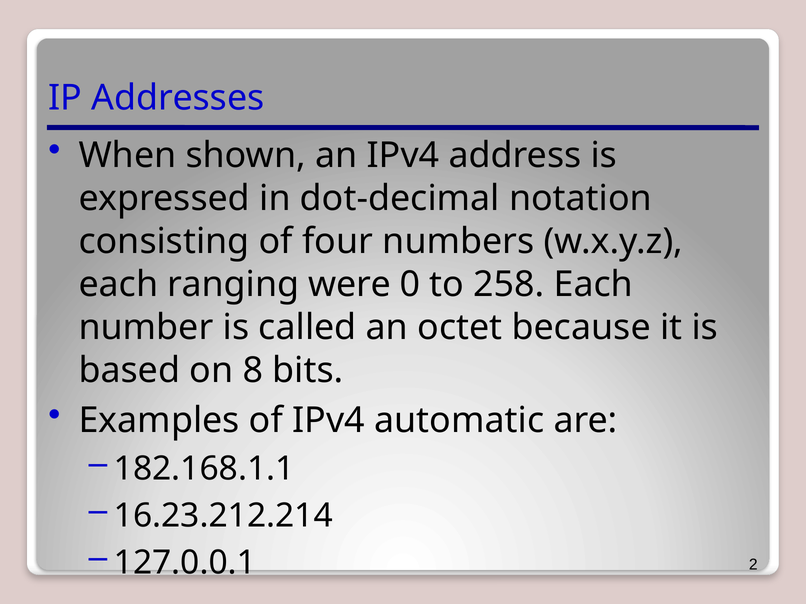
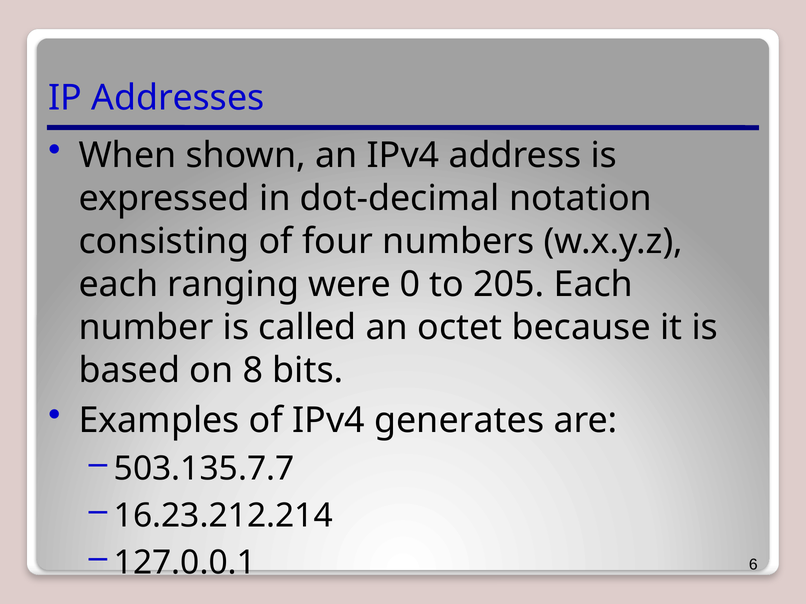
258: 258 -> 205 (509, 285)
automatic: automatic -> generates (459, 421)
182.168.1.1: 182.168.1.1 -> 503.135.7.7 (204, 469)
2: 2 -> 6 (753, 565)
